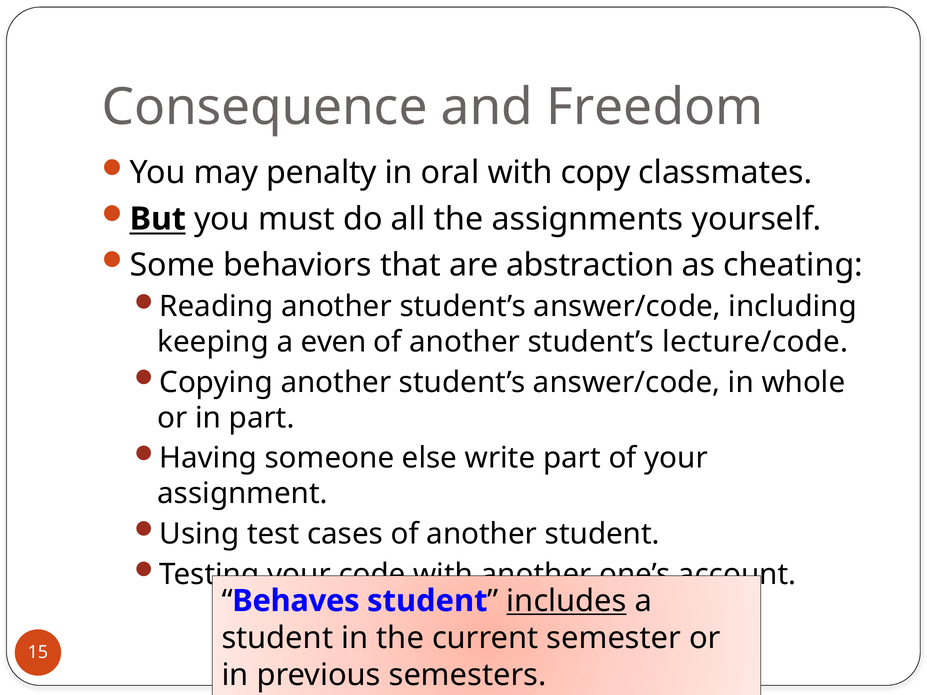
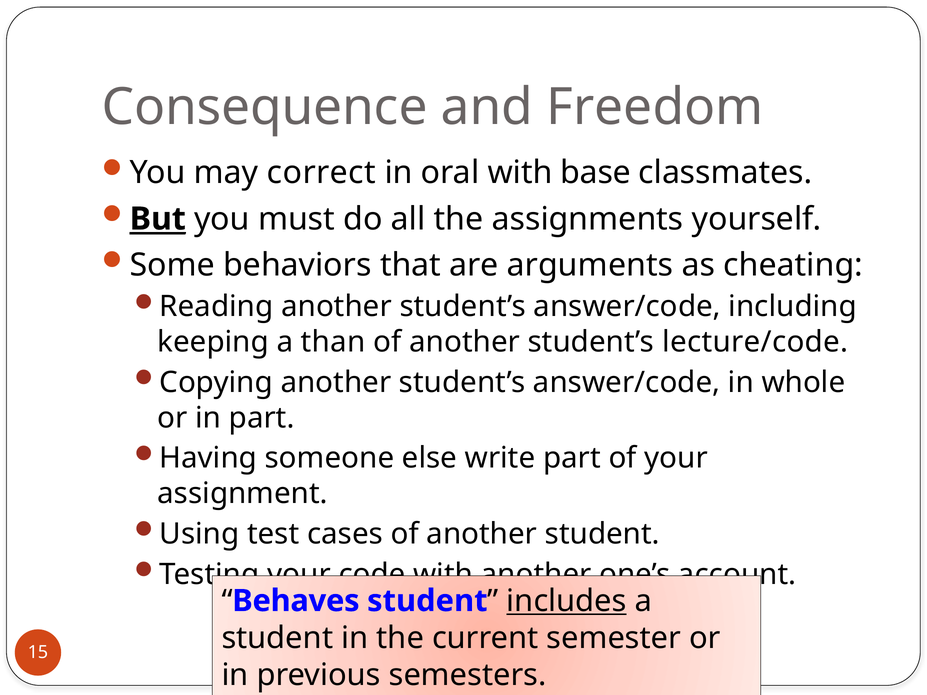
penalty: penalty -> correct (321, 173)
copy: copy -> base (596, 173)
But underline: none -> present (158, 219)
abstraction: abstraction -> arguments (590, 265)
even: even -> than (333, 342)
